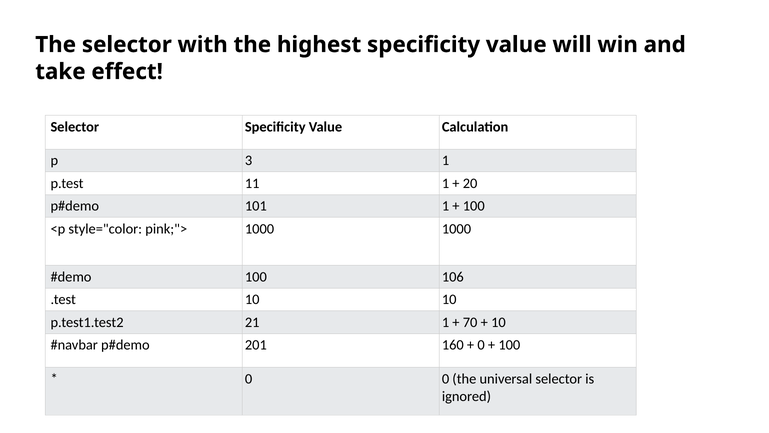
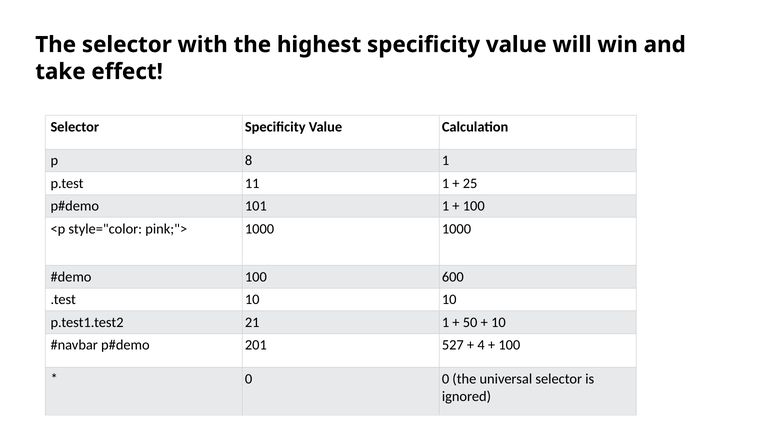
3: 3 -> 8 (249, 160)
20: 20 -> 25 (470, 183)
106: 106 -> 600 (453, 277)
70: 70 -> 50 (470, 322)
160: 160 -> 527 (453, 345)
0: 0 -> 4 (481, 345)
